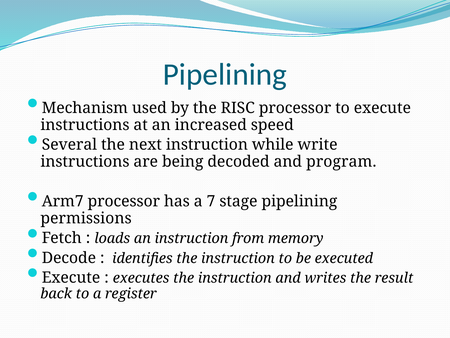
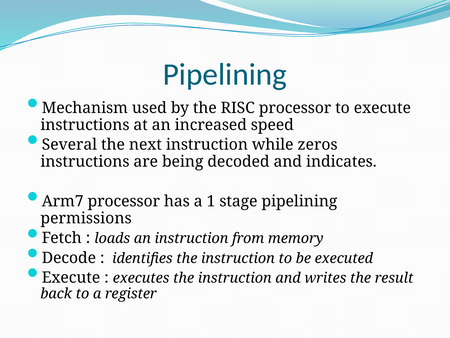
write: write -> zeros (318, 145)
program: program -> indicates (341, 161)
7: 7 -> 1 (211, 201)
